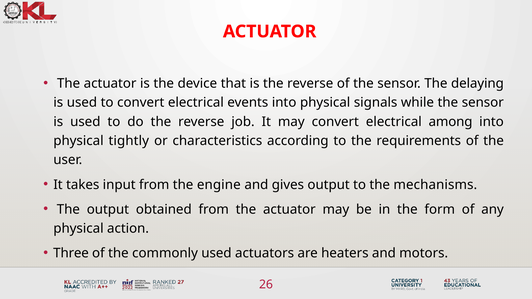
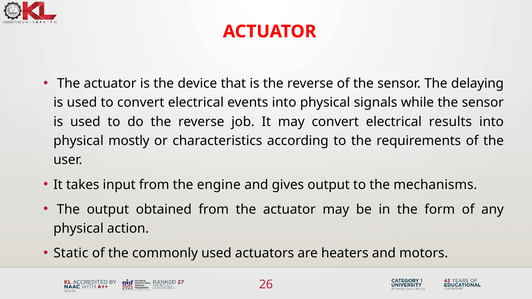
among: among -> results (450, 122)
tightly: tightly -> mostly (129, 141)
Three: Three -> Static (71, 253)
